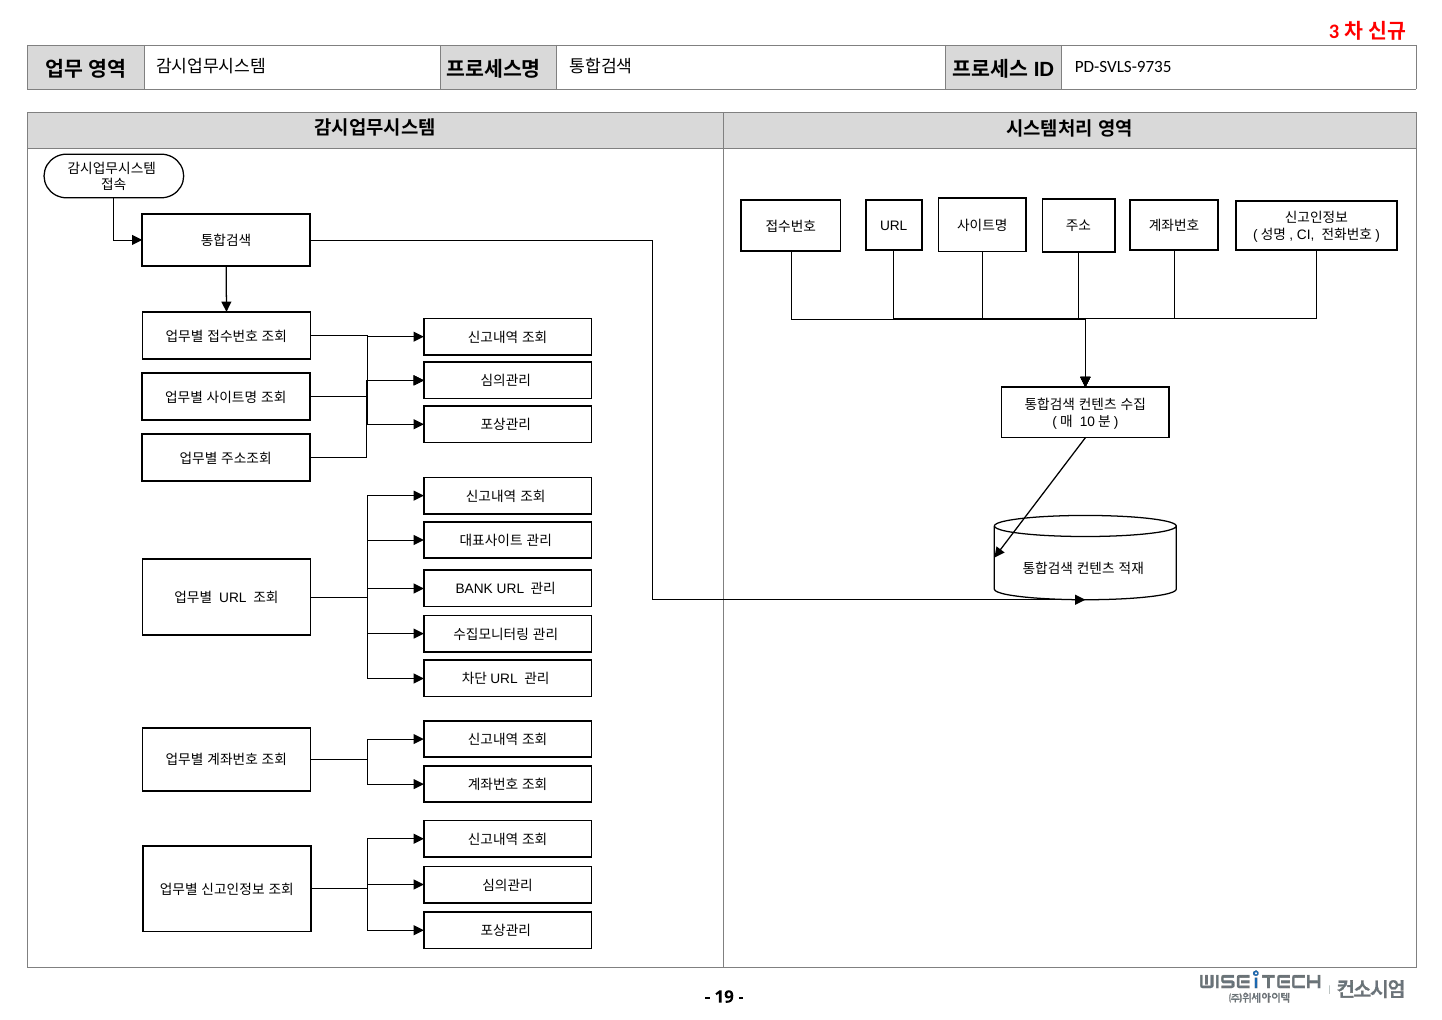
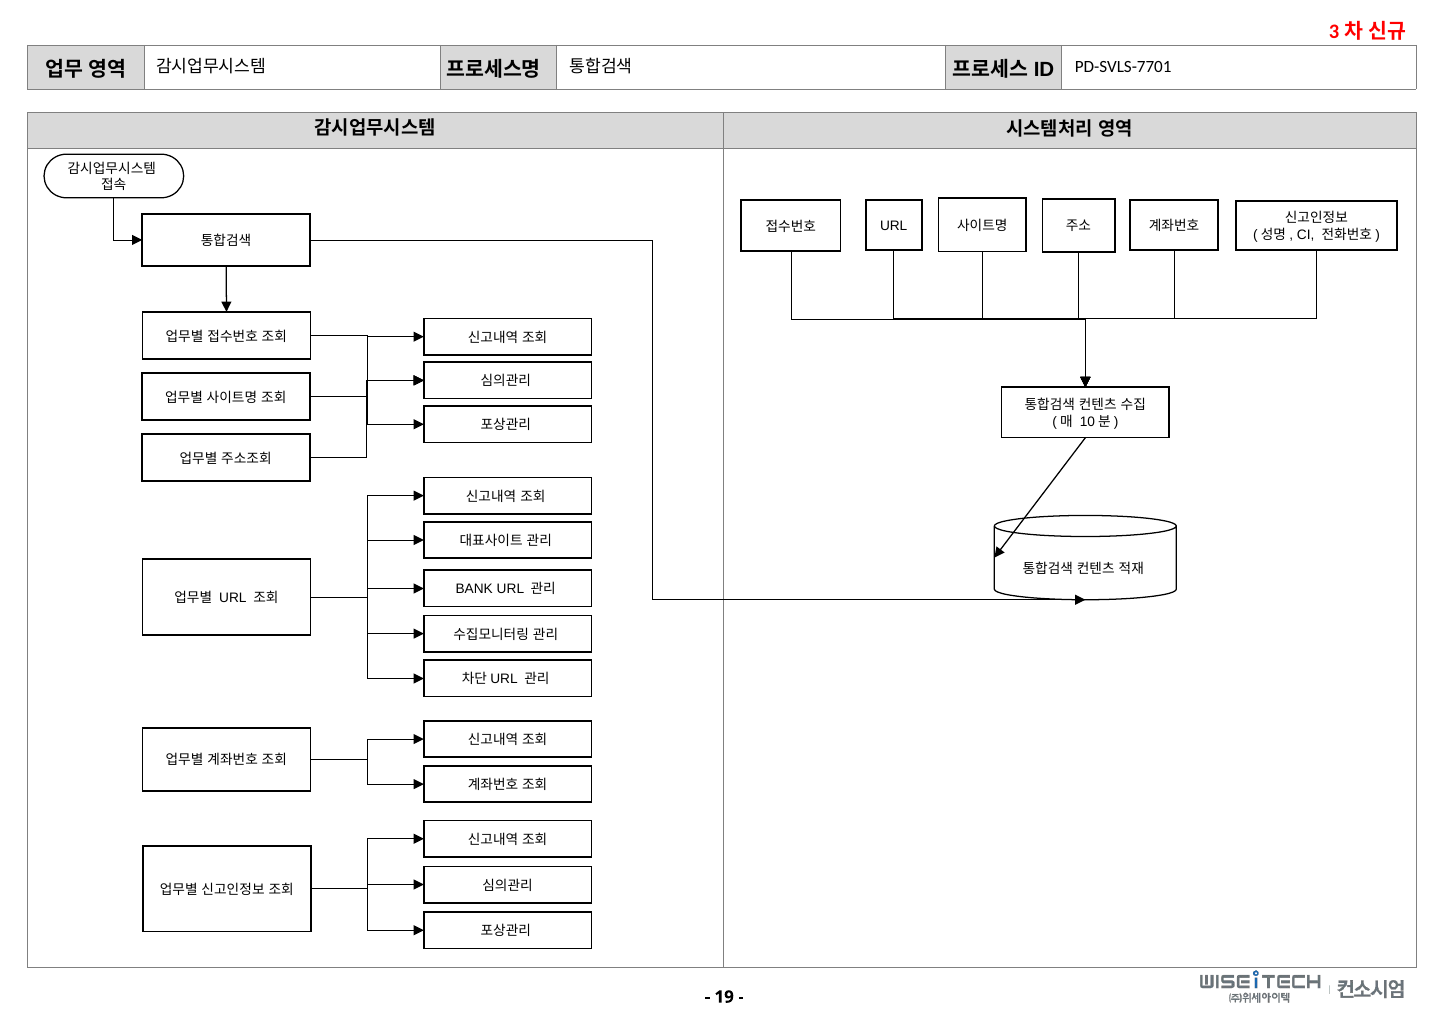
PD-SVLS-9735: PD-SVLS-9735 -> PD-SVLS-7701 (1123, 67)
